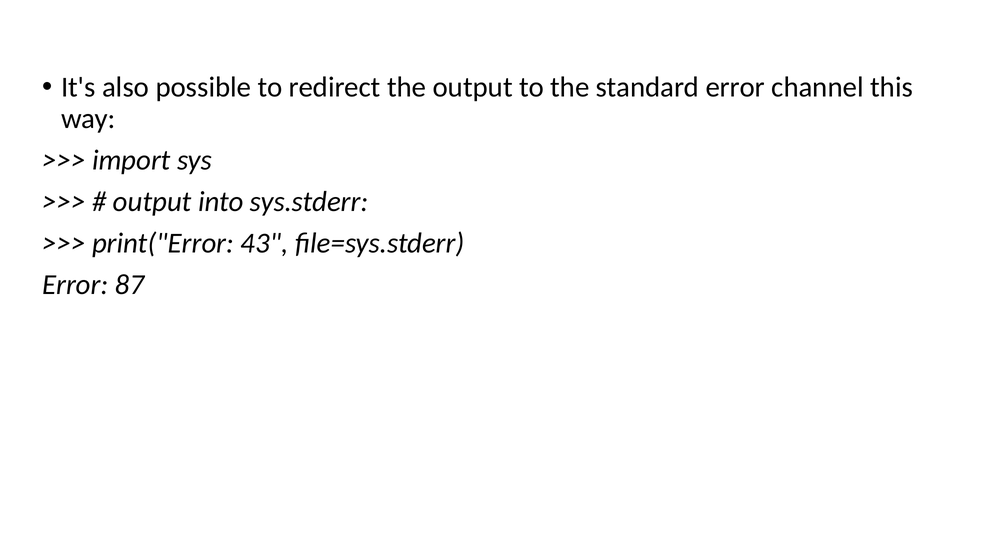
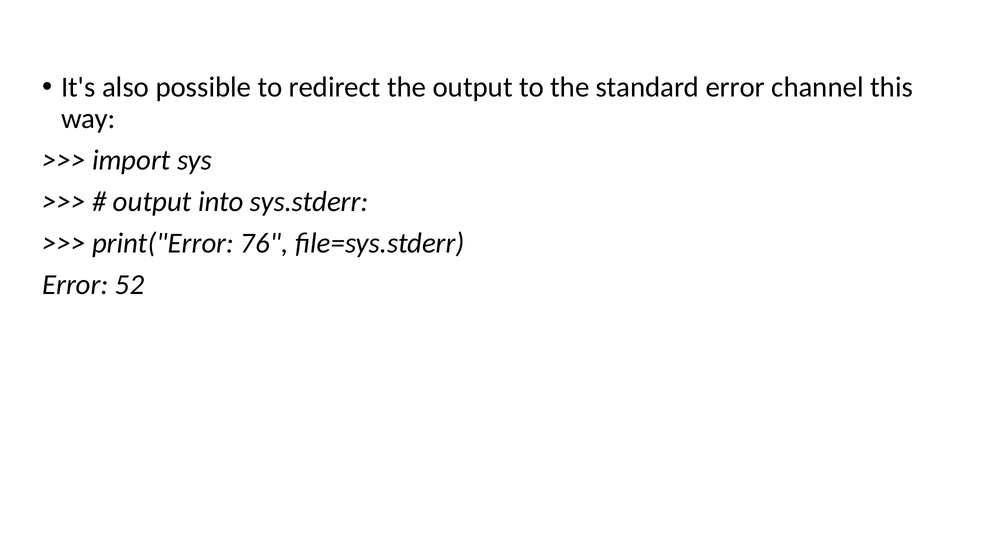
43: 43 -> 76 (264, 243)
87: 87 -> 52 (130, 285)
